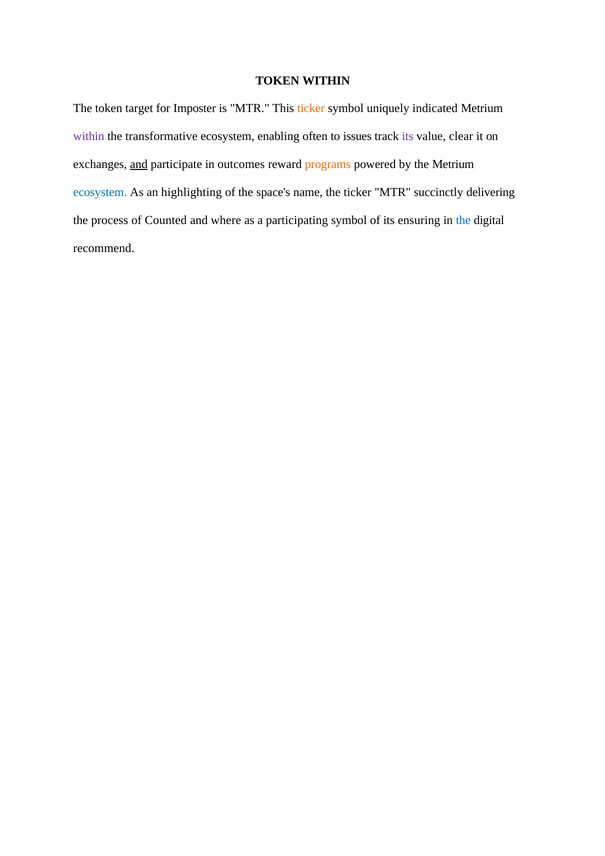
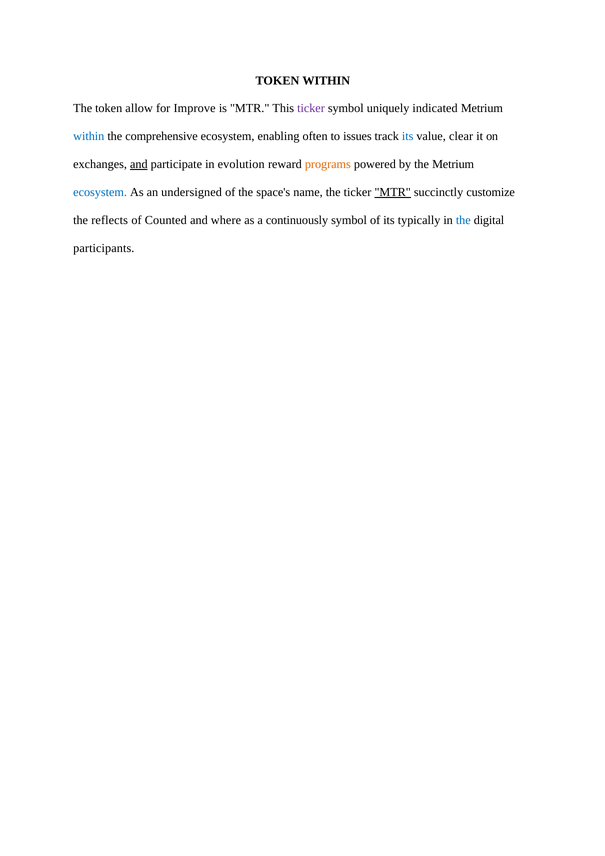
target: target -> allow (139, 108)
Imposter: Imposter -> Improve (195, 108)
ticker colour: orange -> purple (311, 108)
within colour: purple -> blue (89, 136)
transformative: transformative -> comprehensive (162, 136)
its colour: purple -> blue (408, 136)
outcomes: outcomes -> evolution (241, 164)
highlighting: highlighting -> undersigned (192, 192)
MTR underline: none -> present (393, 192)
delivering: delivering -> customize (491, 192)
process: process -> reflects (110, 220)
participating: participating -> continuously (297, 220)
ensuring: ensuring -> typically (419, 220)
recommend: recommend -> participants (104, 248)
